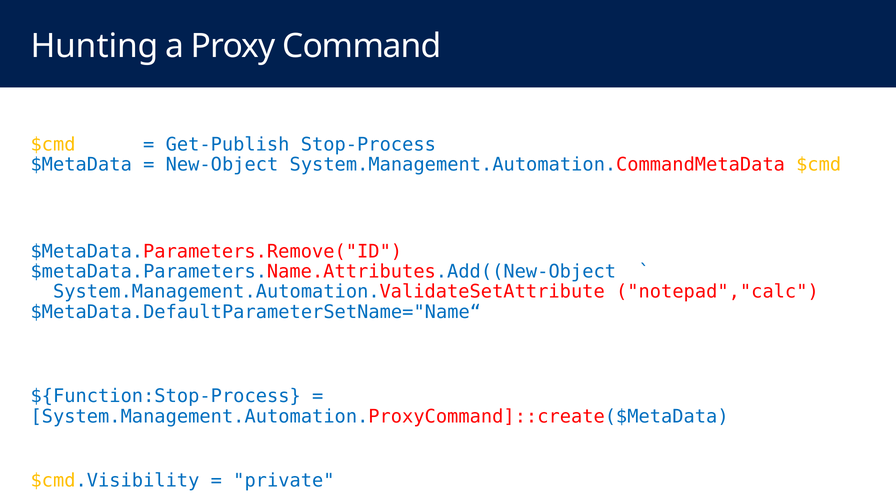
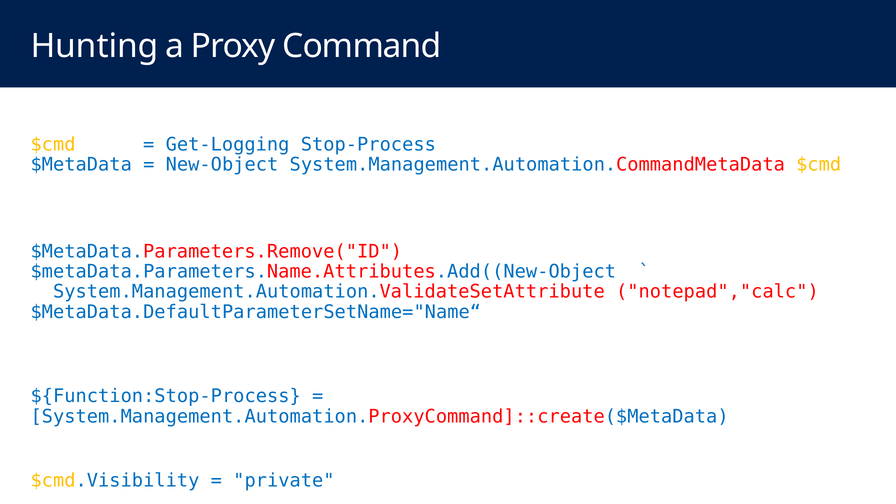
Get-Publish: Get-Publish -> Get-Logging (228, 145)
